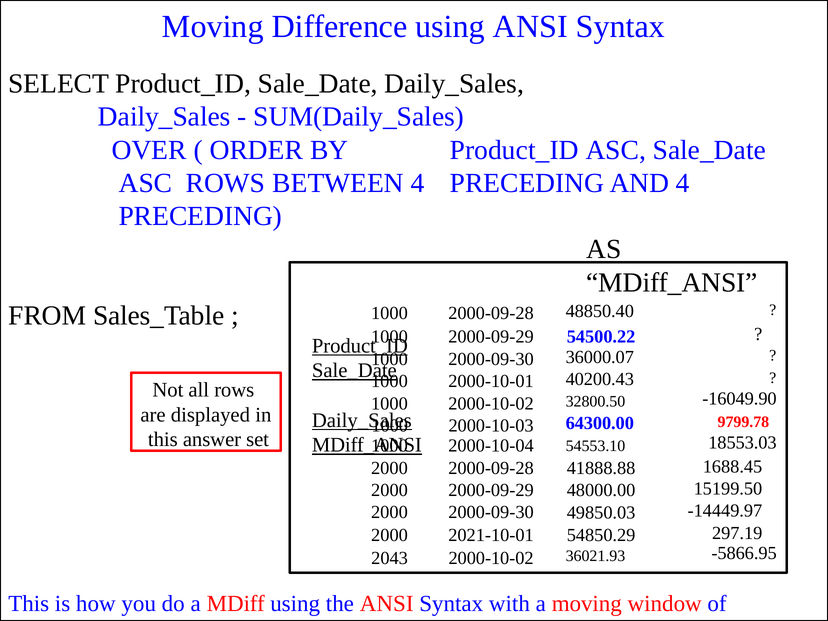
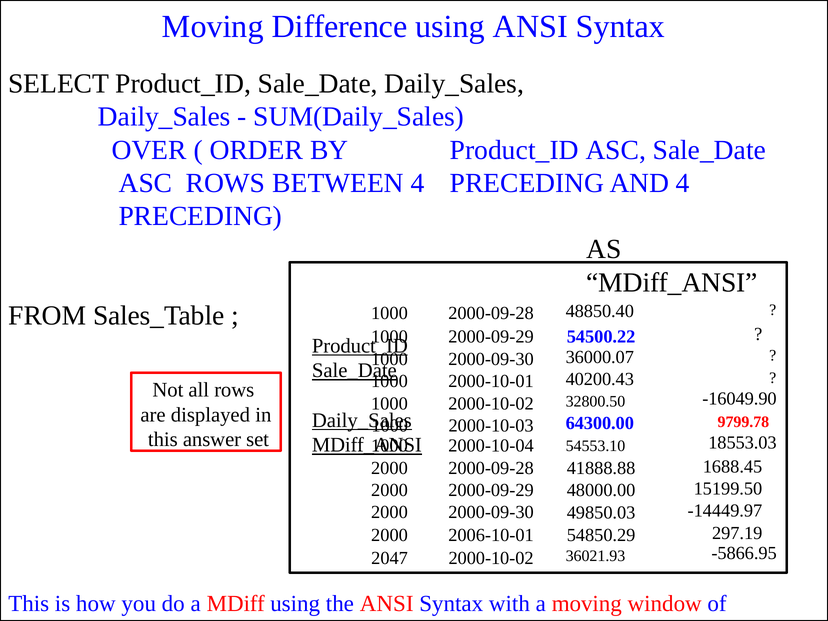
2021-10-01: 2021-10-01 -> 2006-10-01 (491, 535)
2043: 2043 -> 2047 (390, 558)
